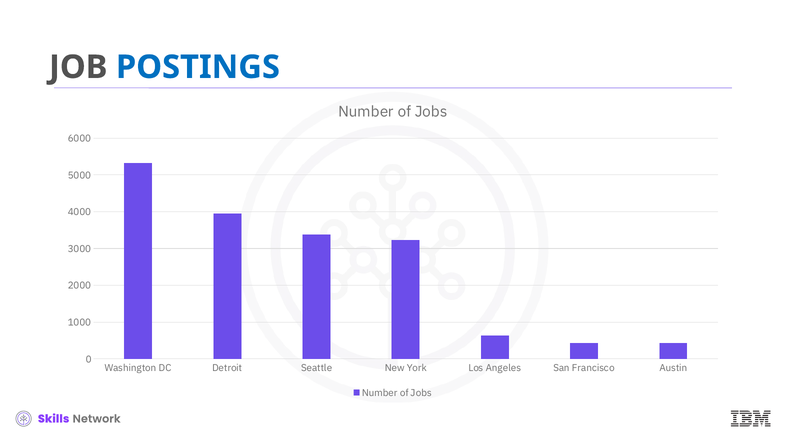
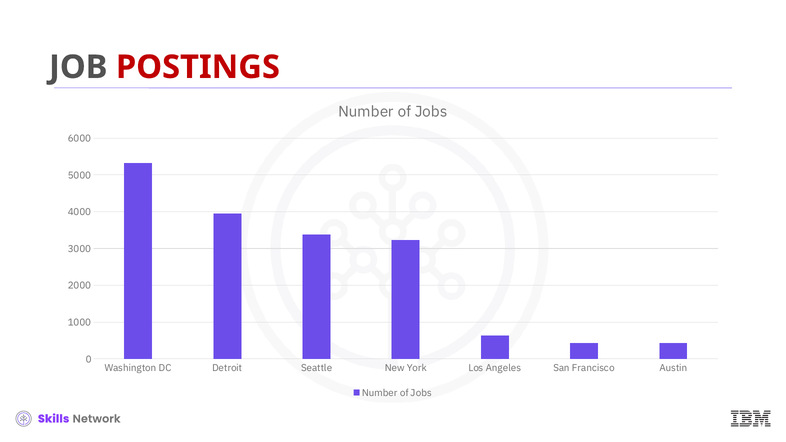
POSTINGS colour: blue -> red (198, 67)
